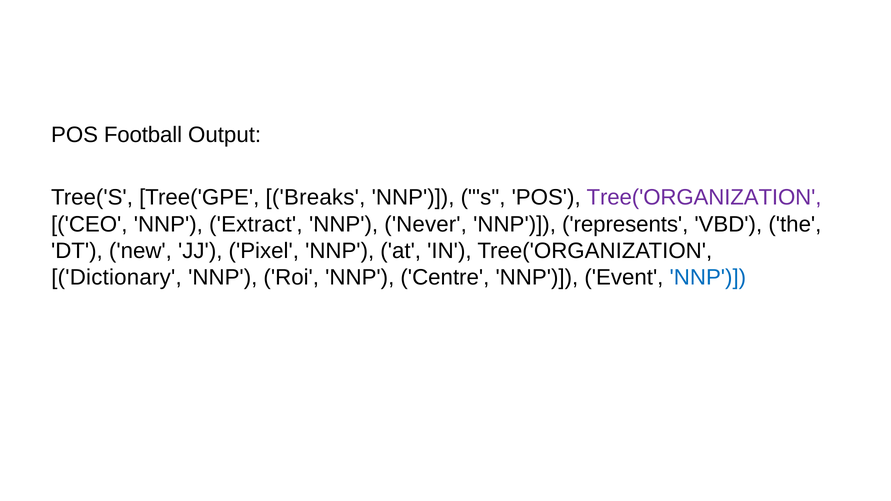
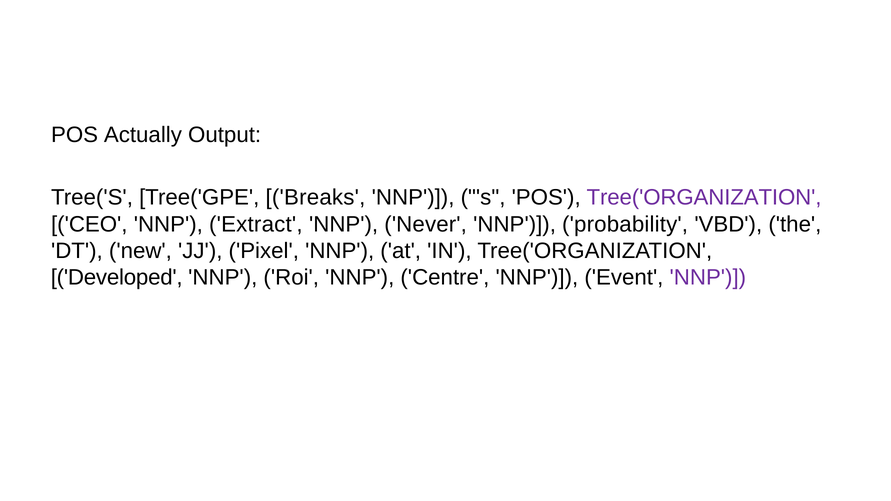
Football: Football -> Actually (143, 135)
represents: represents -> probability (625, 224)
Dictionary: Dictionary -> Developed (117, 278)
NNP colour: blue -> purple (708, 278)
